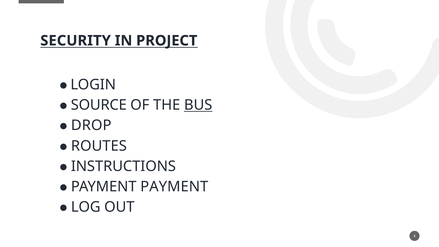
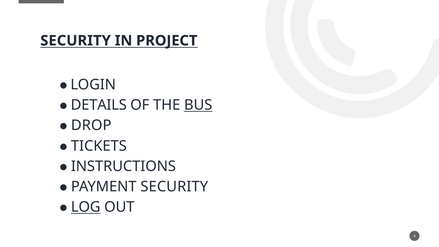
SOURCE: SOURCE -> DETAILS (99, 105)
ROUTES: ROUTES -> TICKETS (99, 146)
PAYMENT PAYMENT: PAYMENT -> SECURITY (174, 187)
LOG underline: none -> present (86, 207)
